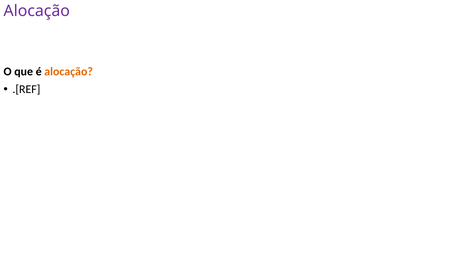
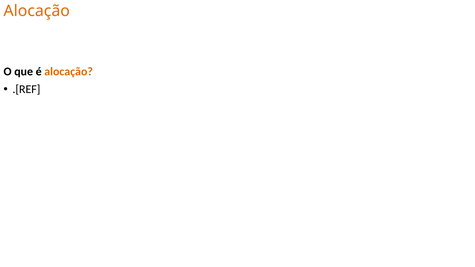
Alocação colour: purple -> orange (37, 11)
